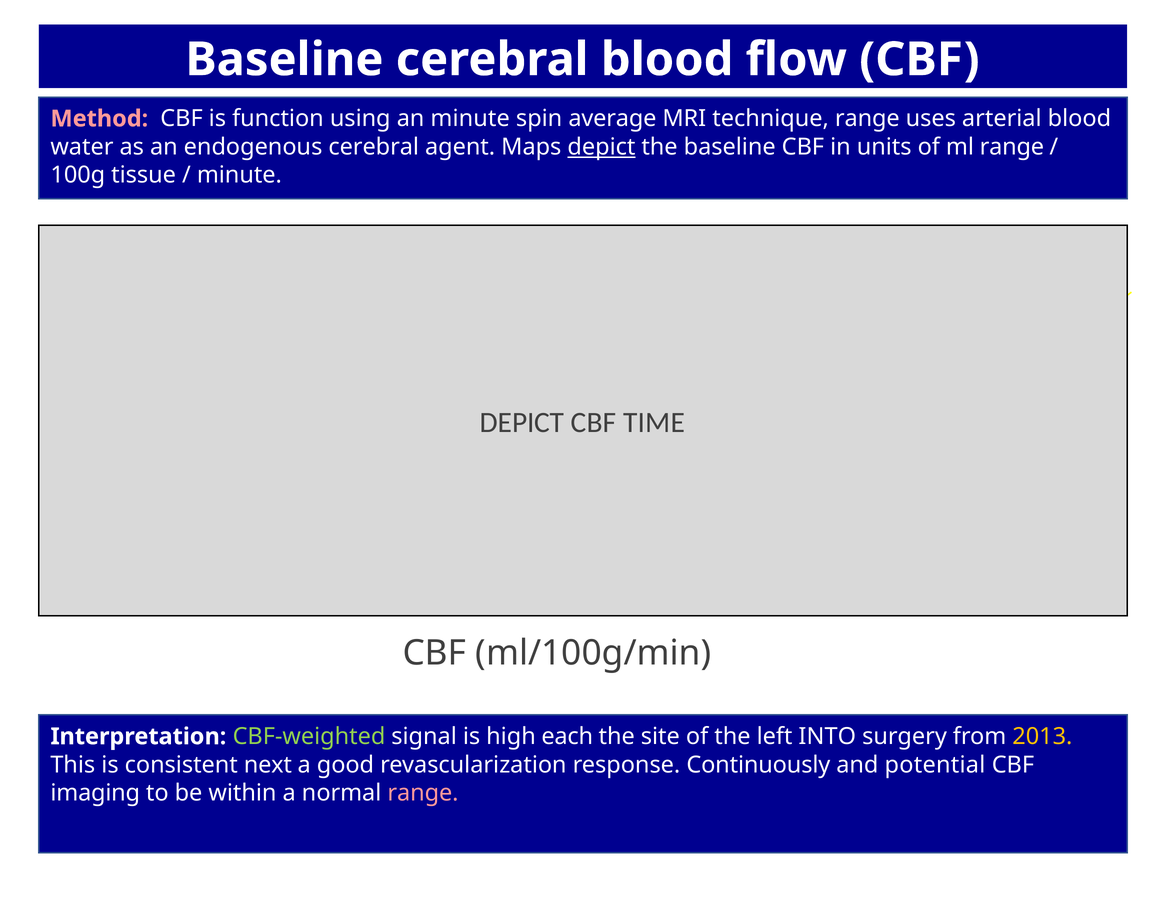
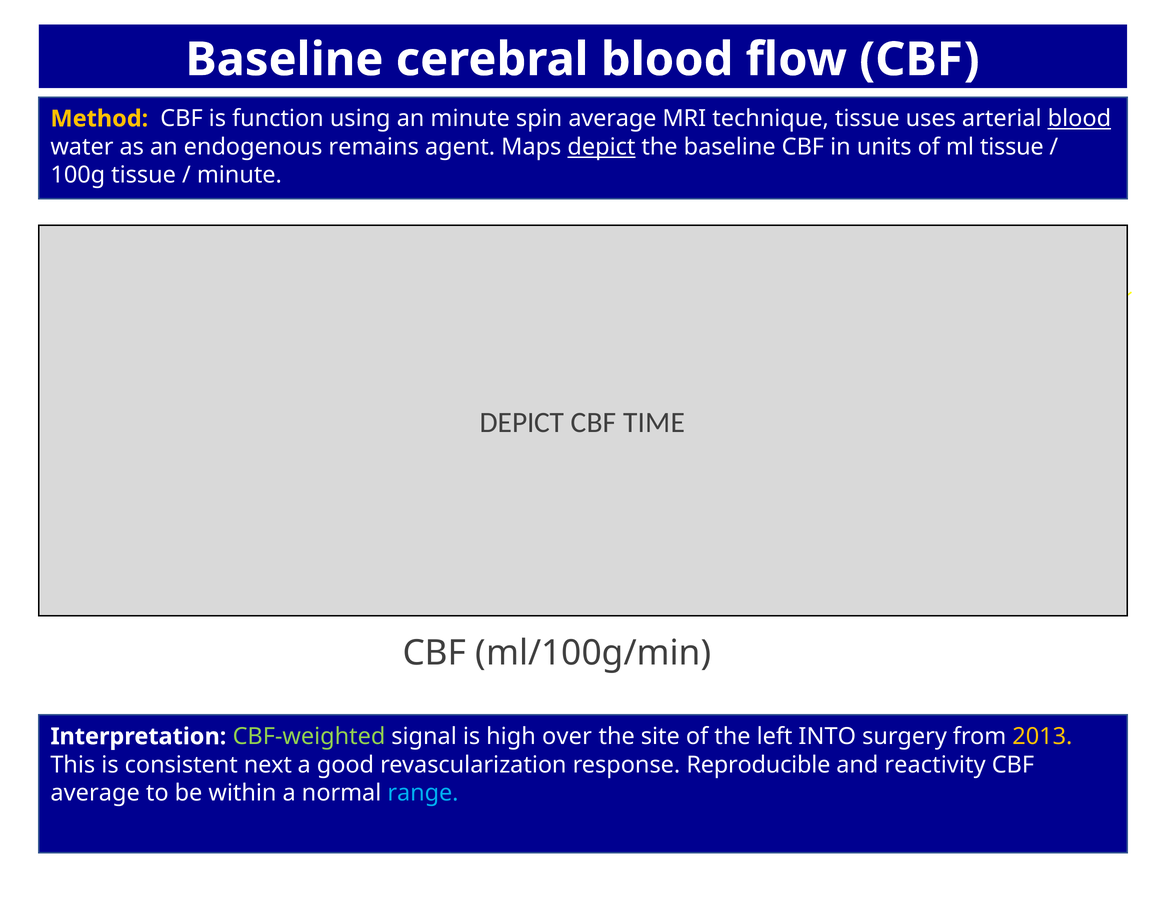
Method colour: pink -> yellow (99, 119)
technique range: range -> tissue (867, 119)
blood underline: none -> present (1079, 119)
endogenous cerebral: cerebral -> remains (374, 147)
ml range: range -> tissue (1012, 147)
each: each -> over (567, 736)
Continuously: Continuously -> Reproducible (758, 765)
potential: potential -> reactivity (935, 765)
imaging: imaging -> average (95, 793)
range colour: pink -> light blue (423, 793)
